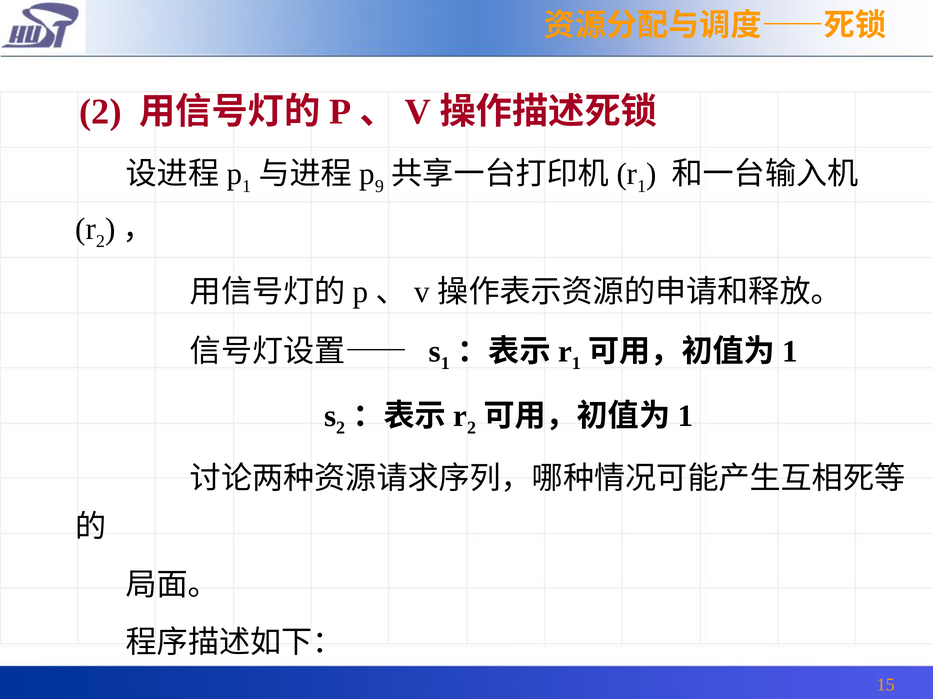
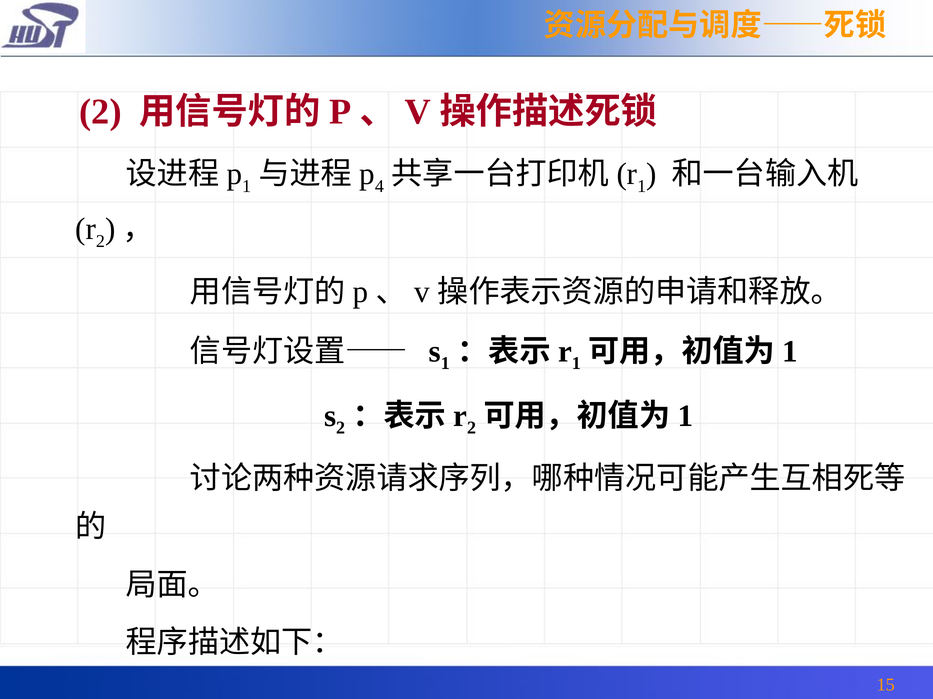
9: 9 -> 4 (379, 186)
